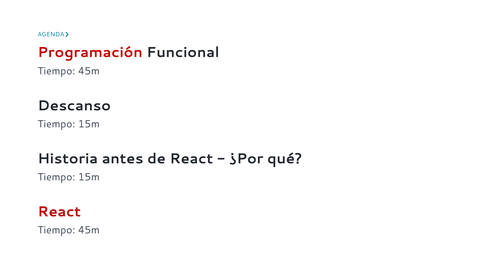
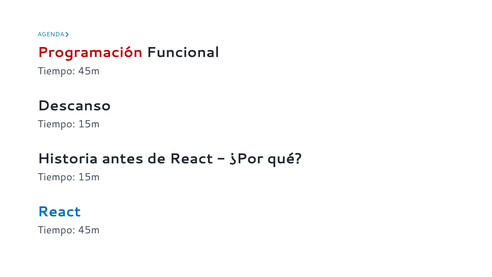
React colour: red -> blue (59, 212)
